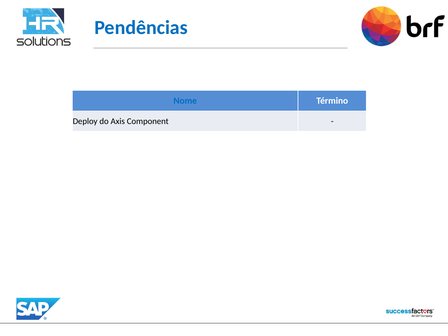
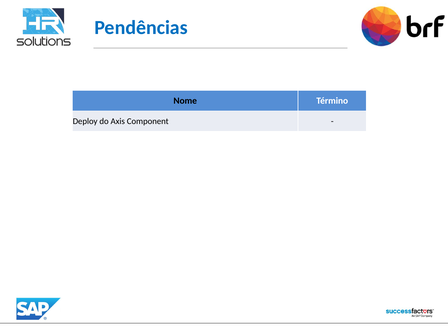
Nome colour: blue -> black (185, 101)
